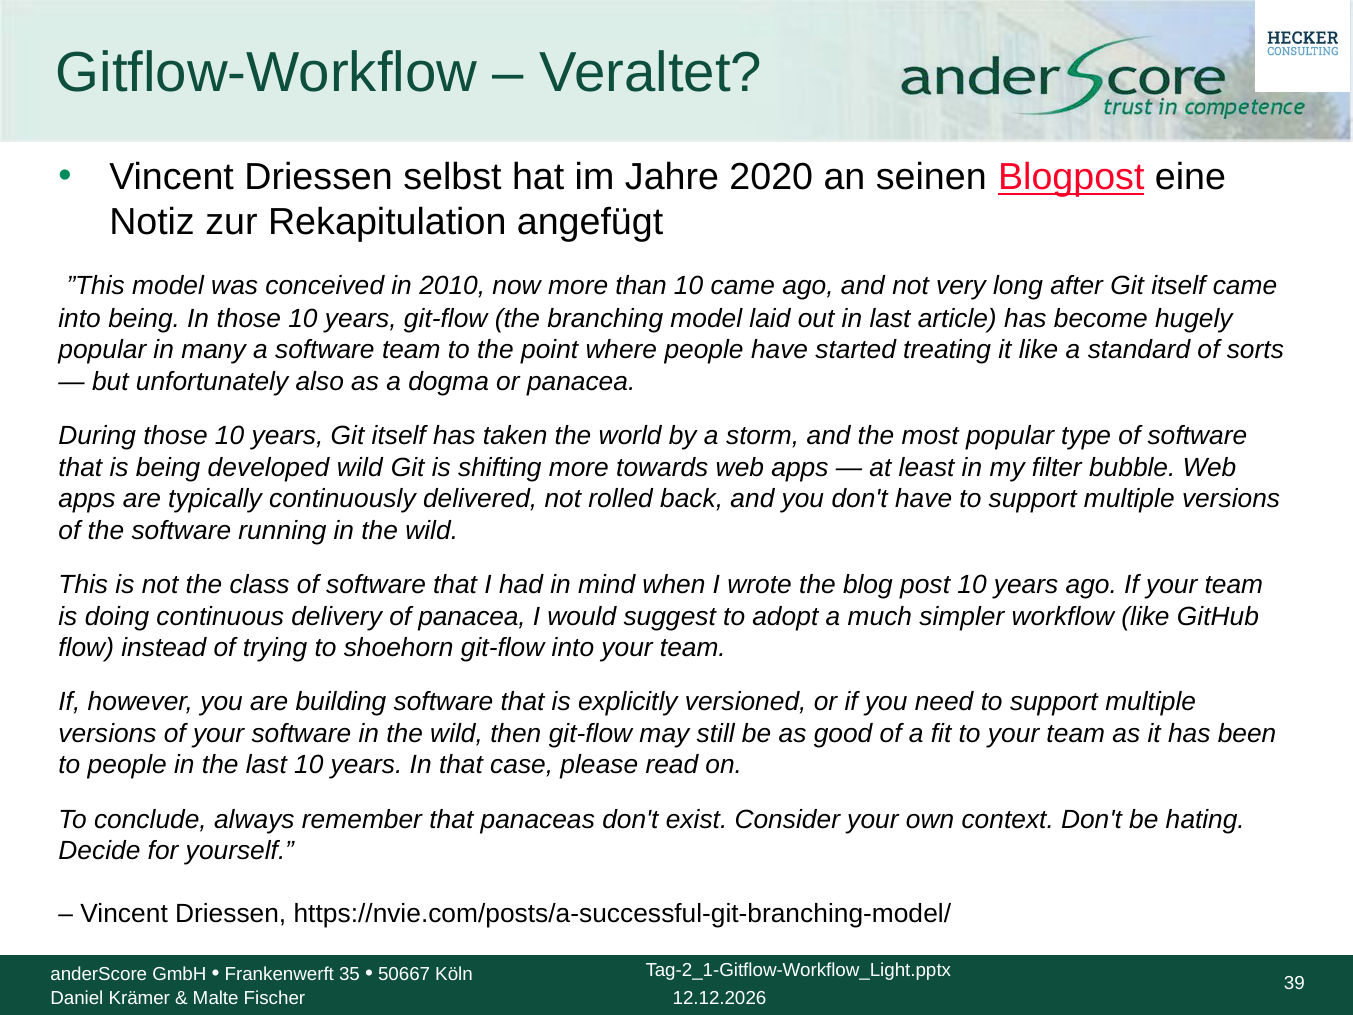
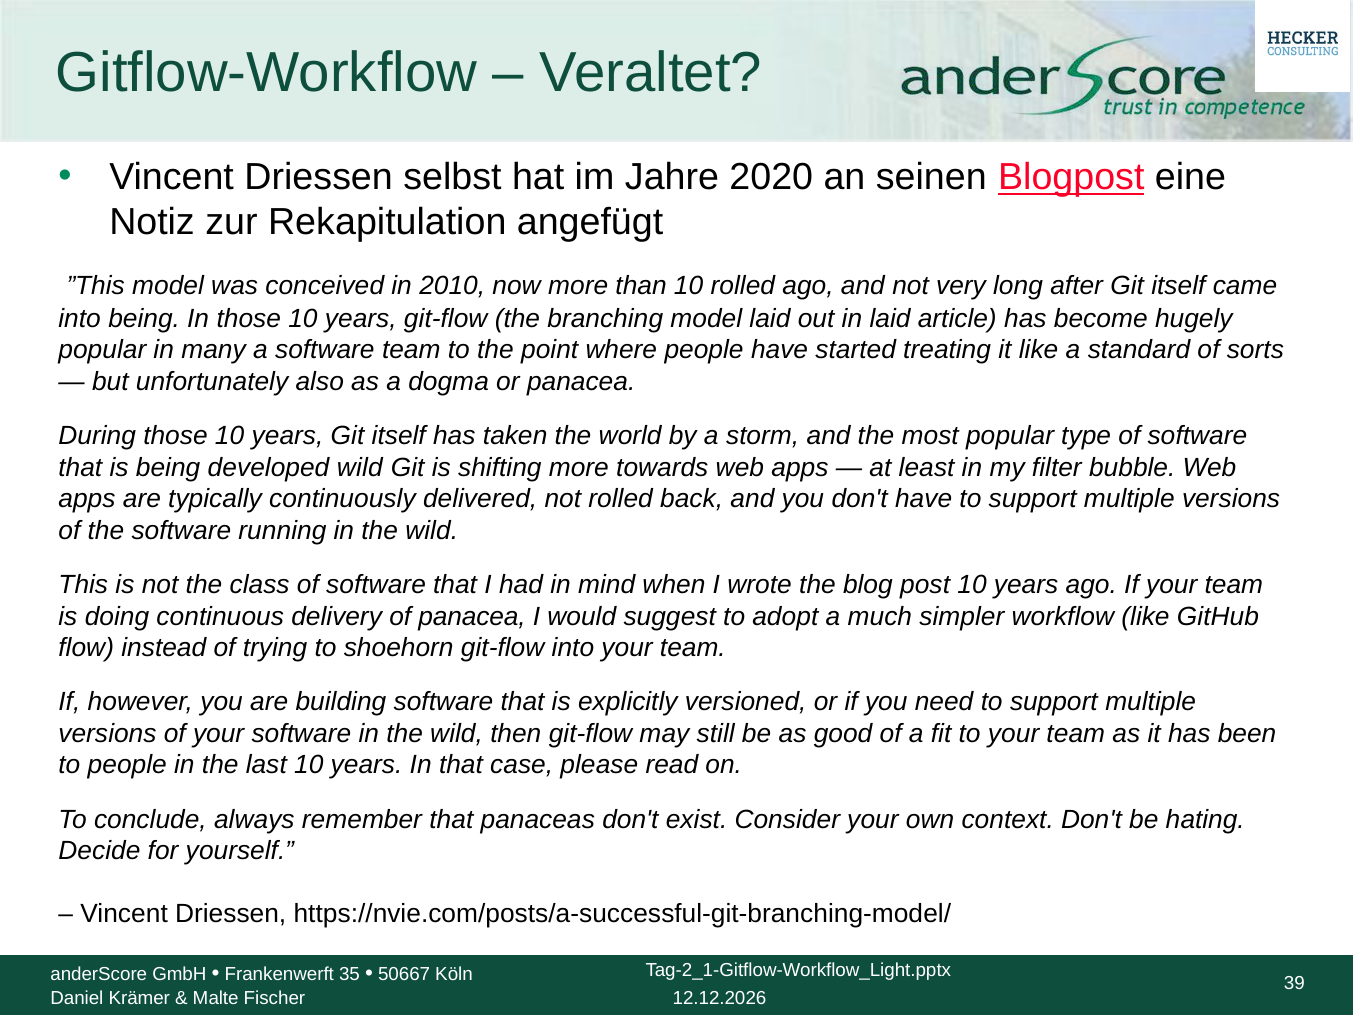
10 came: came -> rolled (743, 286)
in last: last -> laid (890, 318)
